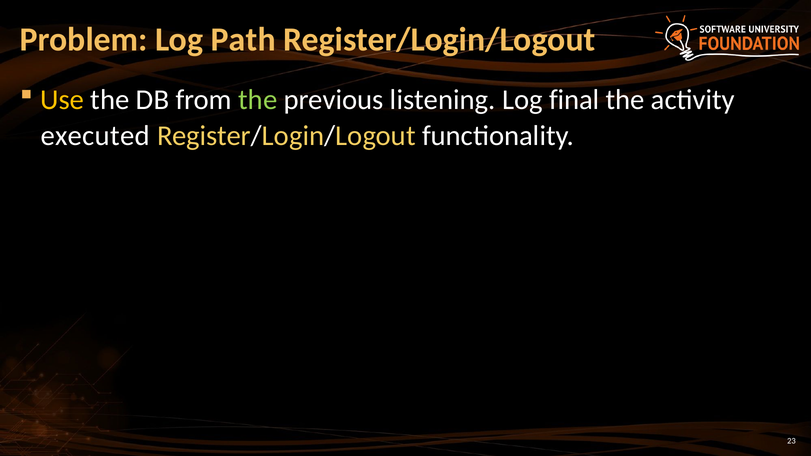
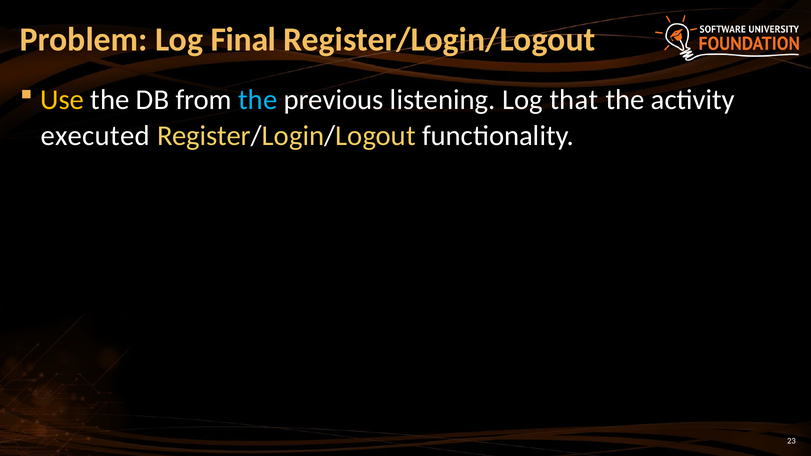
Path: Path -> Final (243, 39)
the colour: light green -> light blue (258, 100)
final: final -> that (574, 100)
